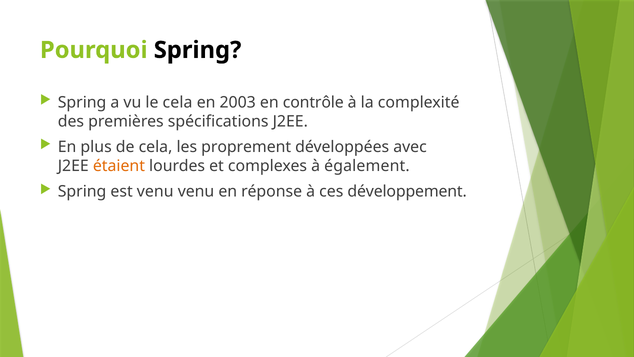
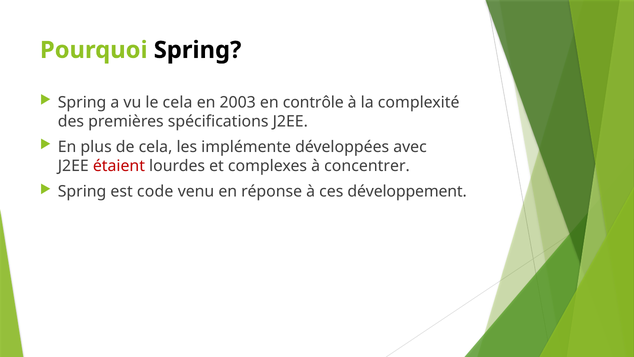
proprement: proprement -> implémente (246, 147)
étaient colour: orange -> red (119, 166)
également: également -> concentrer (367, 166)
est venu: venu -> code (155, 191)
